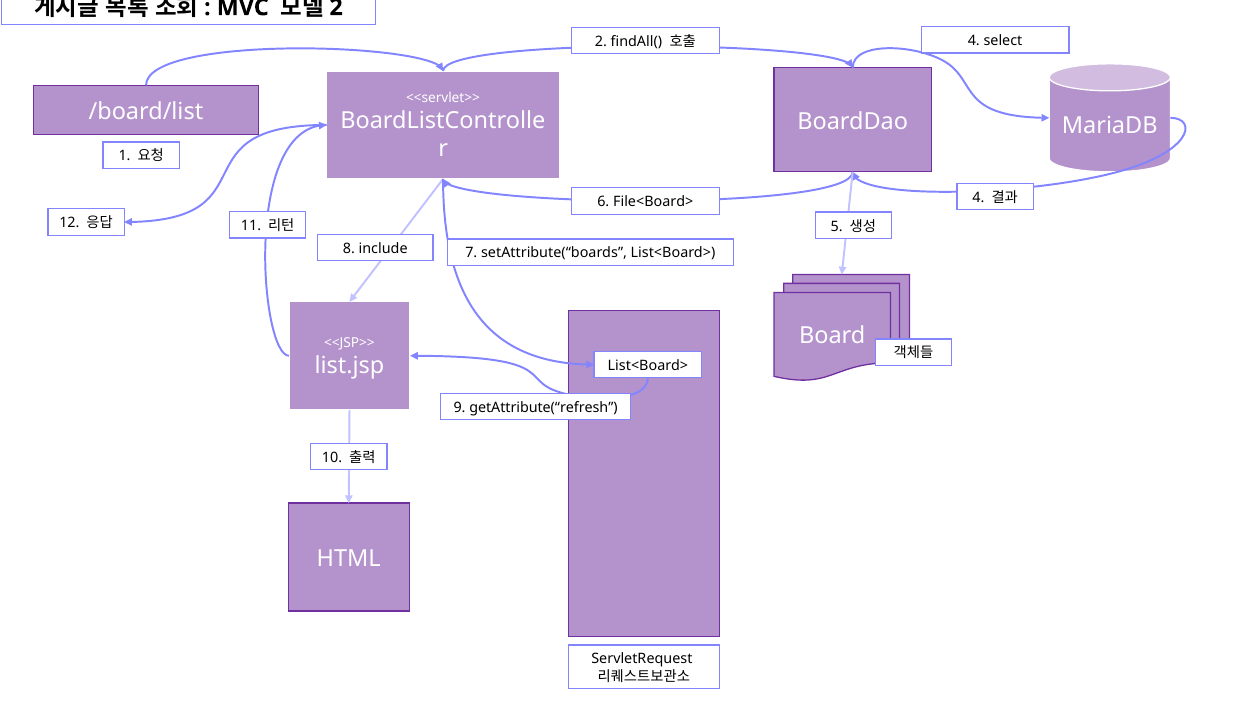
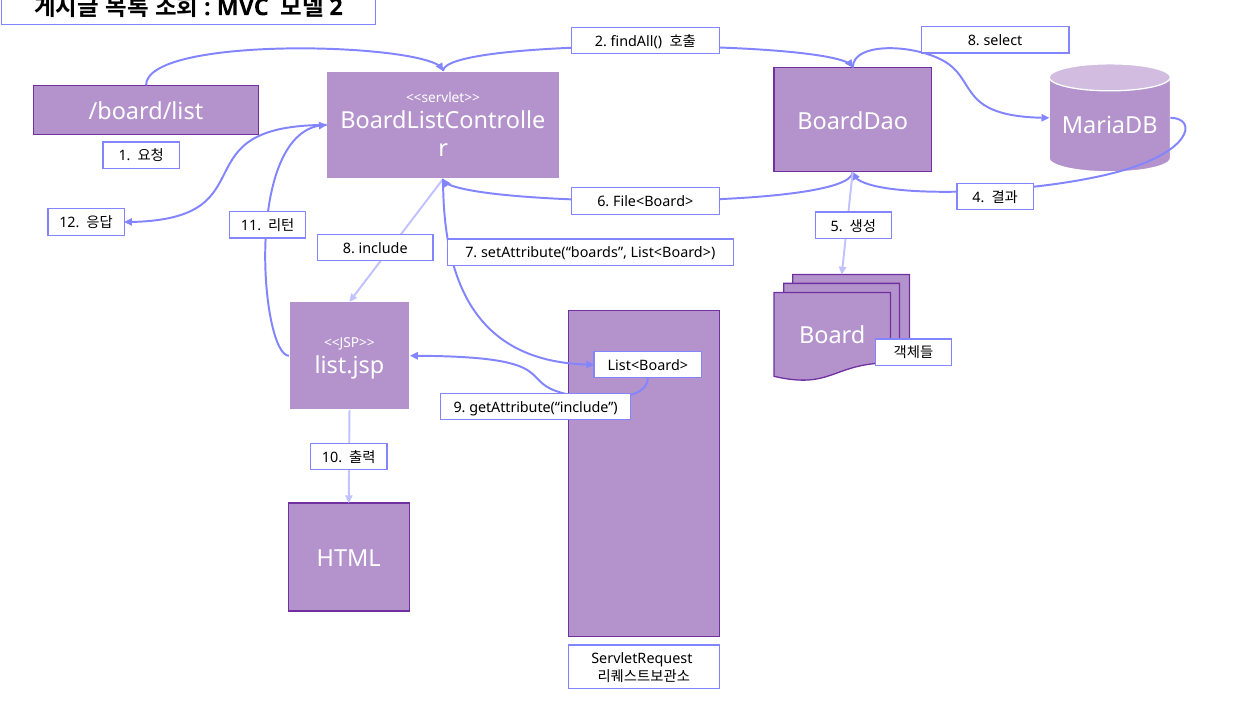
4: 4 -> 8 (974, 41)
getAttribute(“refresh: getAttribute(“refresh -> getAttribute(“include (544, 408)
